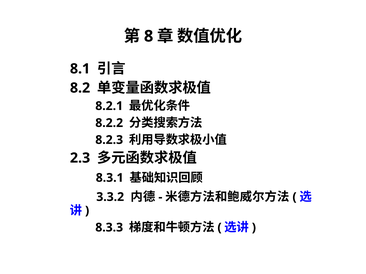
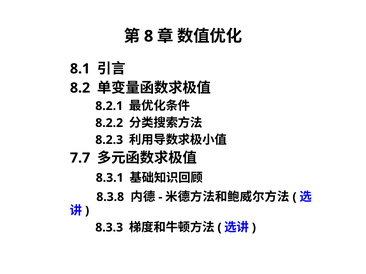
2.3: 2.3 -> 7.7 (80, 158)
3.3.2: 3.3.2 -> 8.3.8 (110, 197)
